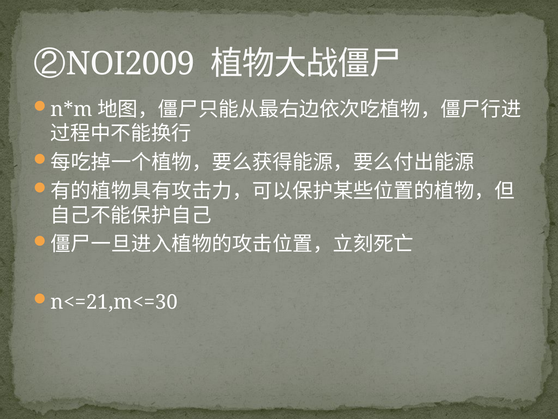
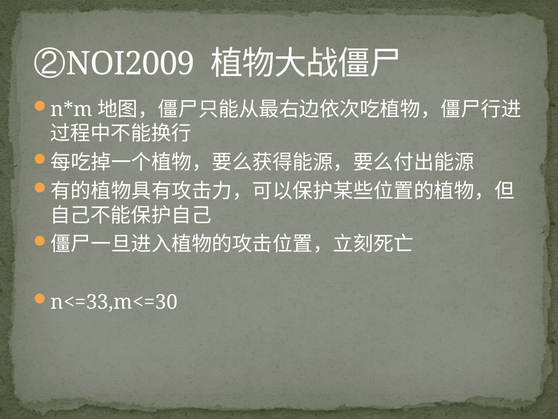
n<=21,m<=30: n<=21,m<=30 -> n<=33,m<=30 (114, 302)
